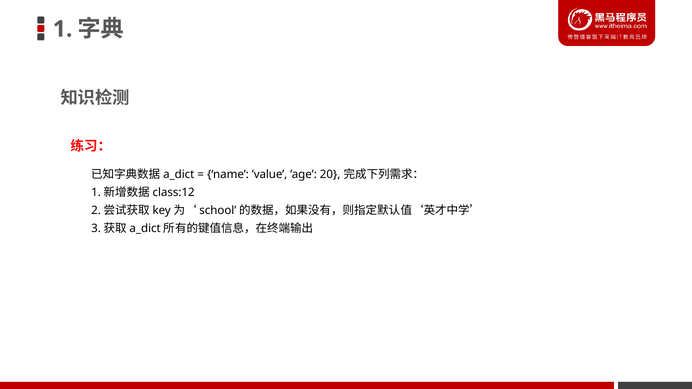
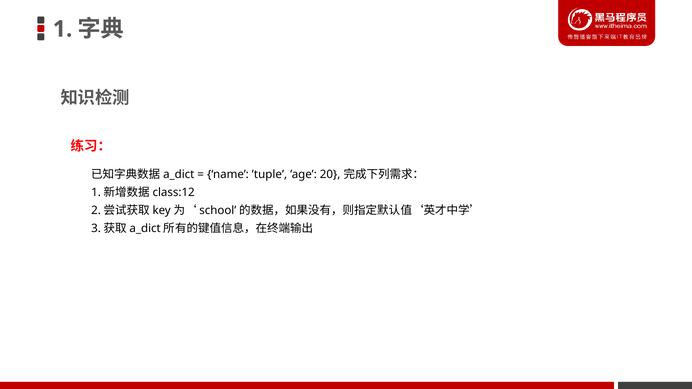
’value: ’value -> ’tuple (270, 174)
